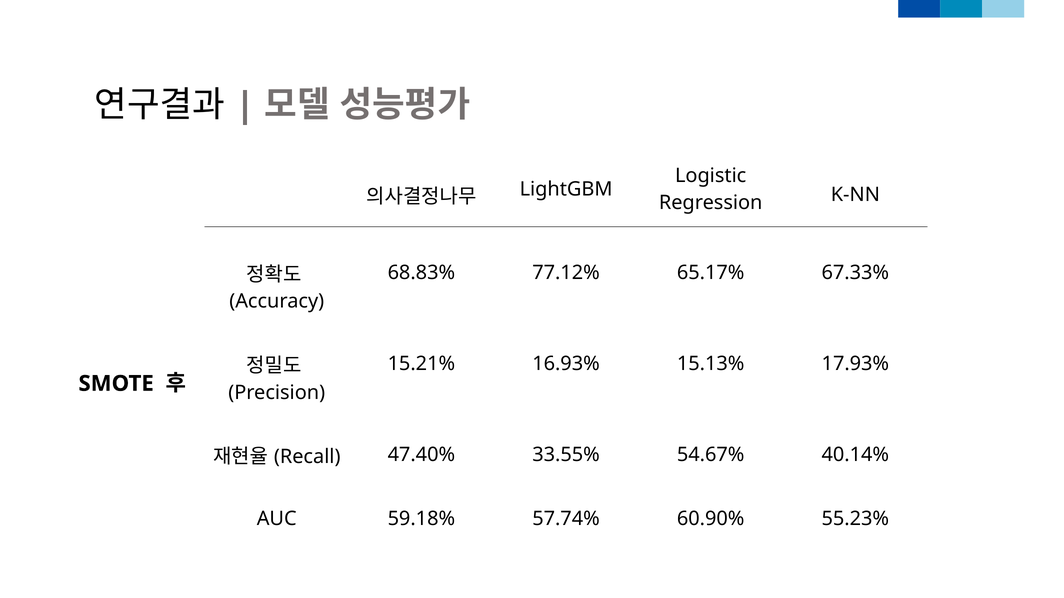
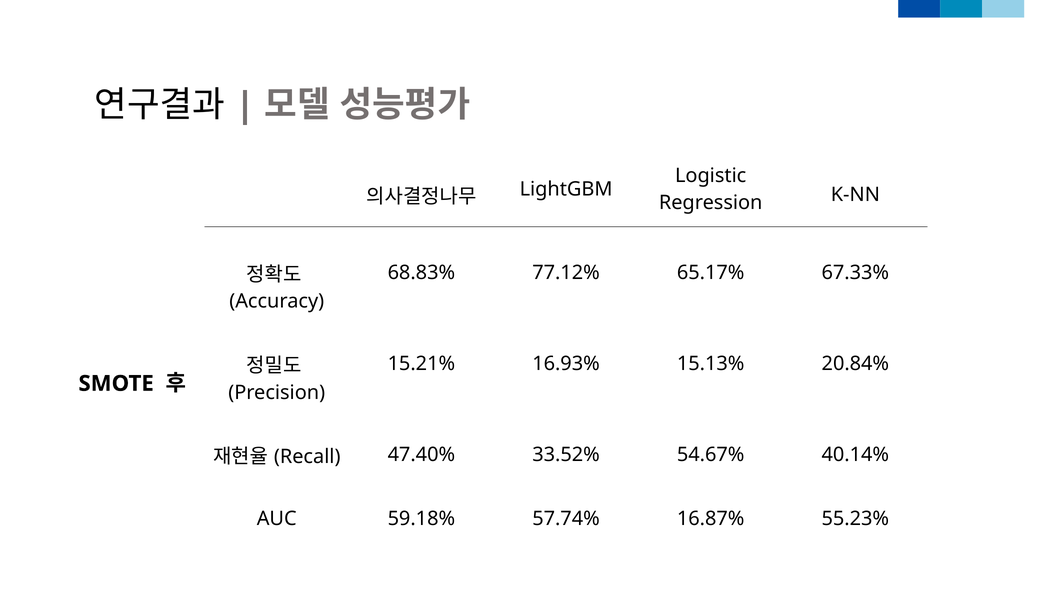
17.93%: 17.93% -> 20.84% (855, 364)
33.55%: 33.55% -> 33.52% (566, 455)
60.90%: 60.90% -> 16.87% (711, 519)
